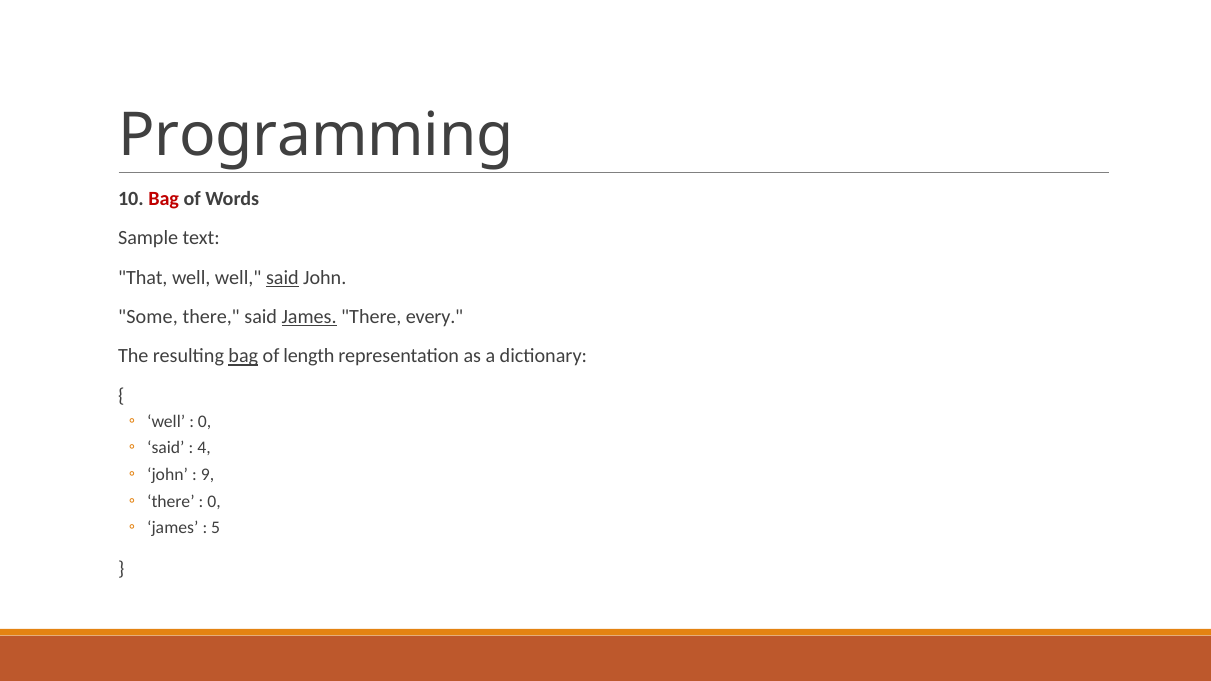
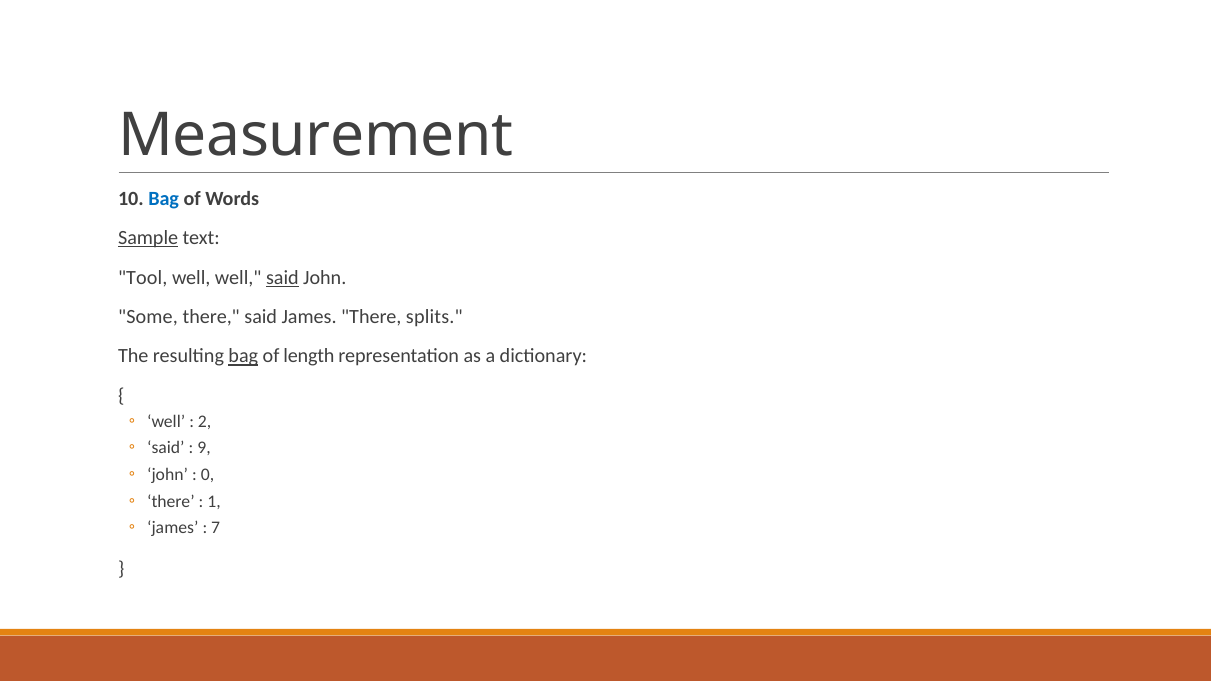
Programming: Programming -> Measurement (316, 136)
Bag colour: red -> blue (164, 199)
Sample underline: none -> present (148, 238)
That: That -> Tool (143, 278)
James underline: present -> none (309, 317)
every: every -> splits (434, 317)
0: 0 -> 2 (205, 421)
4: 4 -> 9 (204, 448)
9: 9 -> 0 (207, 475)
0: 0 -> 1 (214, 501)
5: 5 -> 7 (216, 528)
